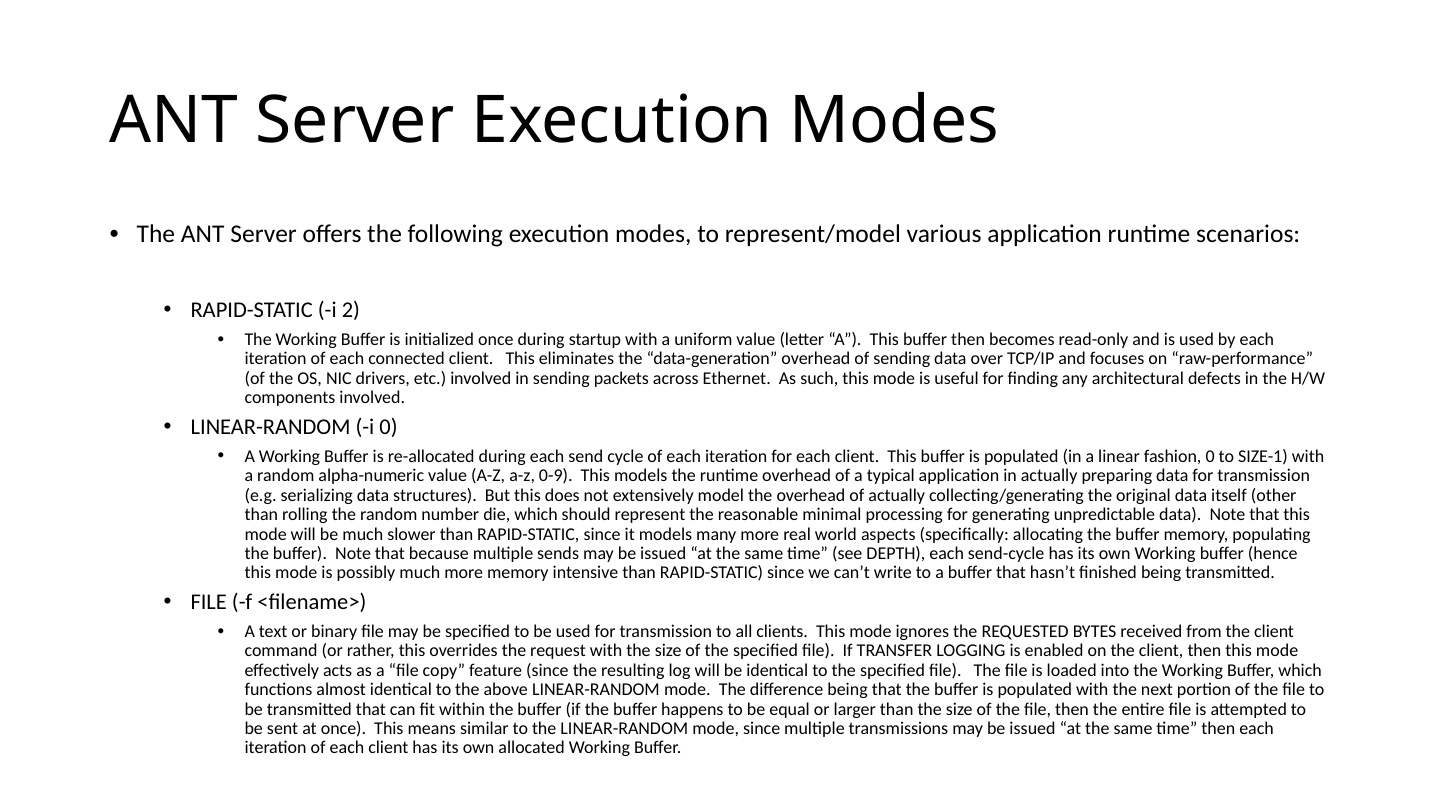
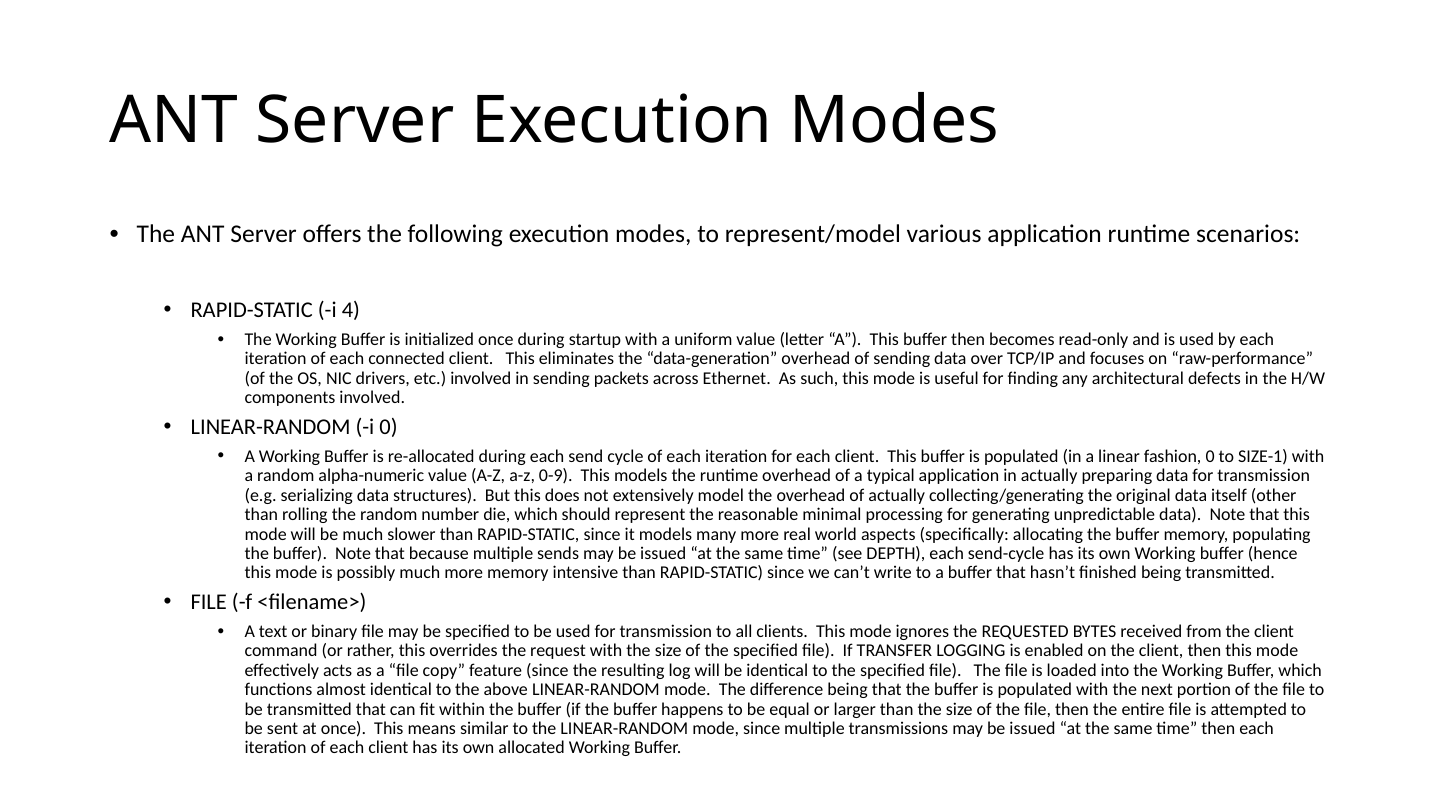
2: 2 -> 4 (351, 310)
